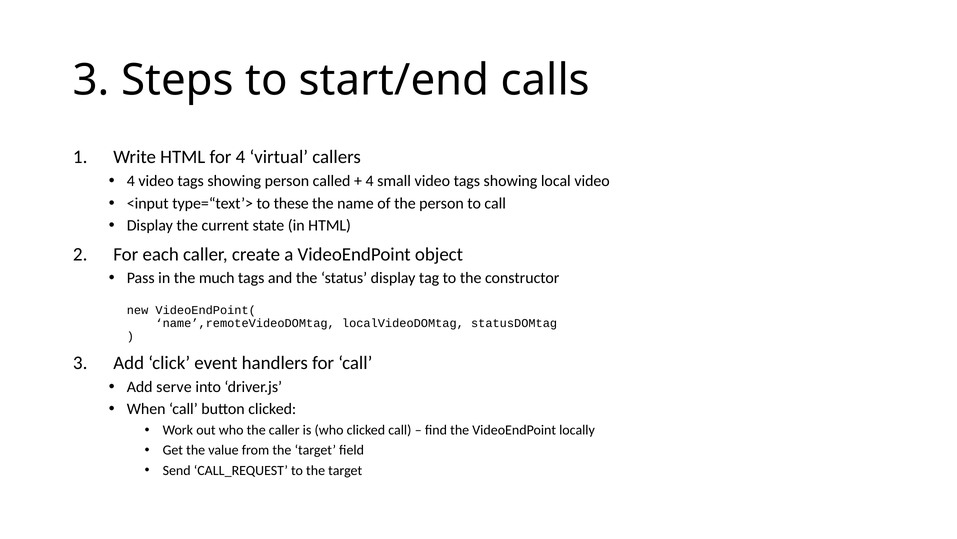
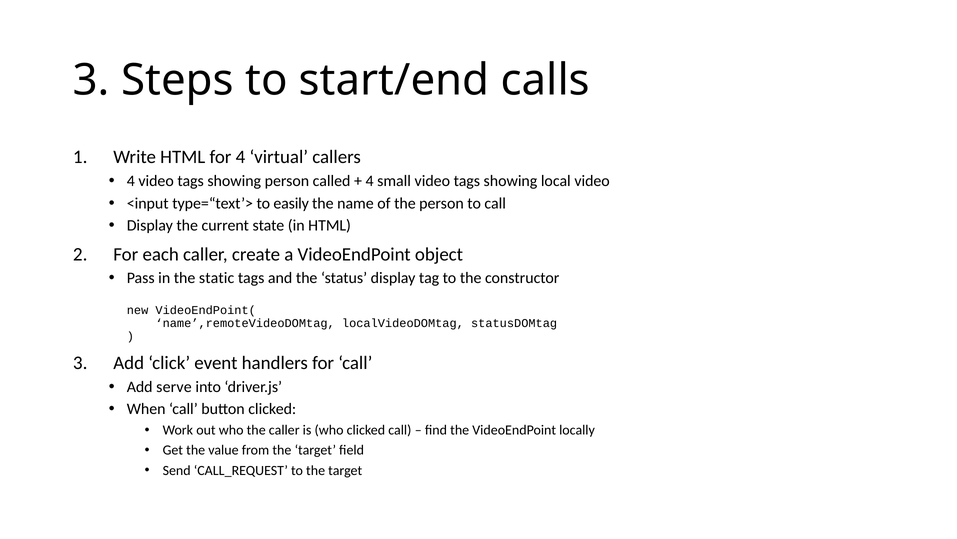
these: these -> easily (291, 203)
much: much -> static (217, 278)
